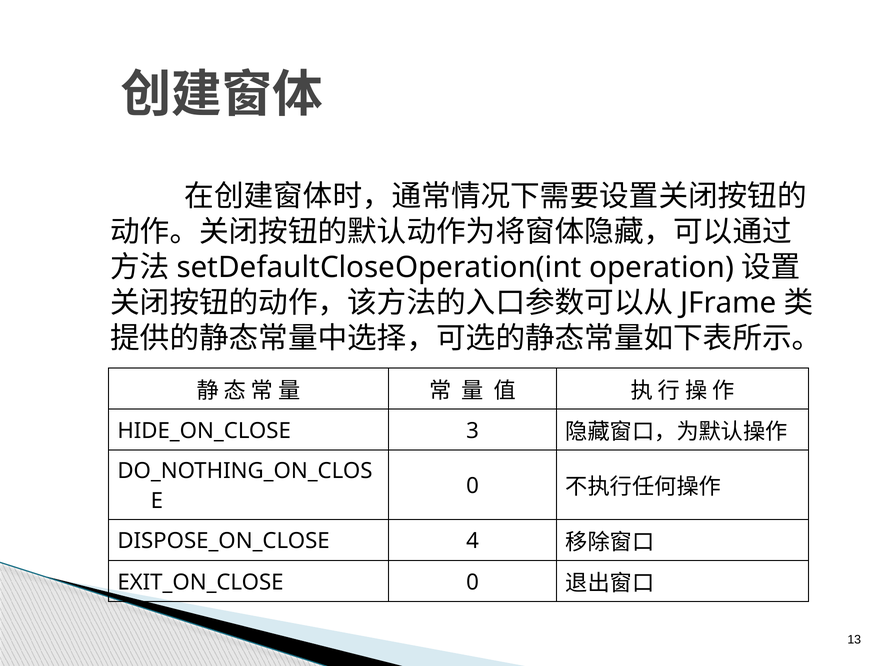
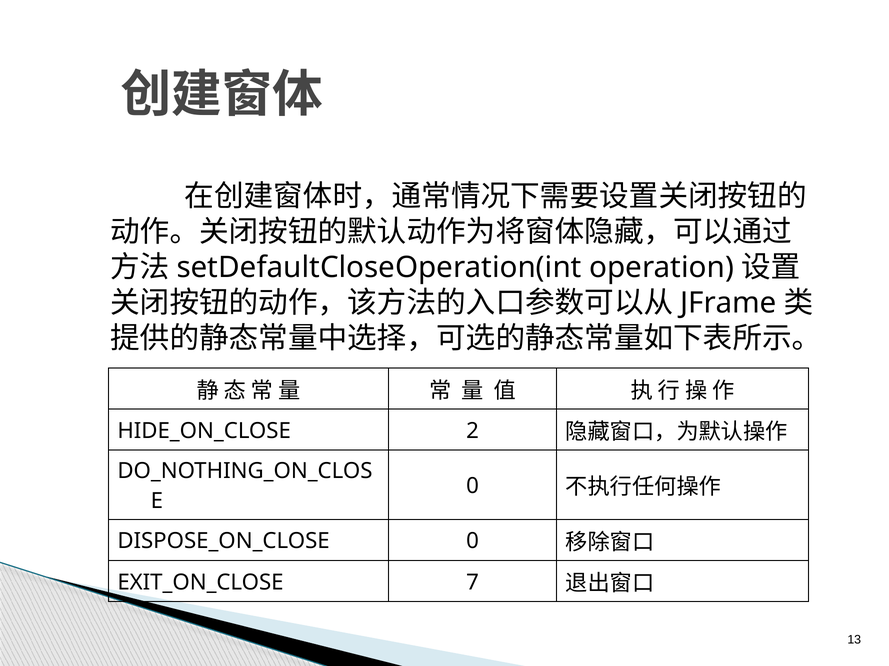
3: 3 -> 2 (473, 431)
4: 4 -> 0 (473, 542)
0: 0 -> 7 (473, 583)
